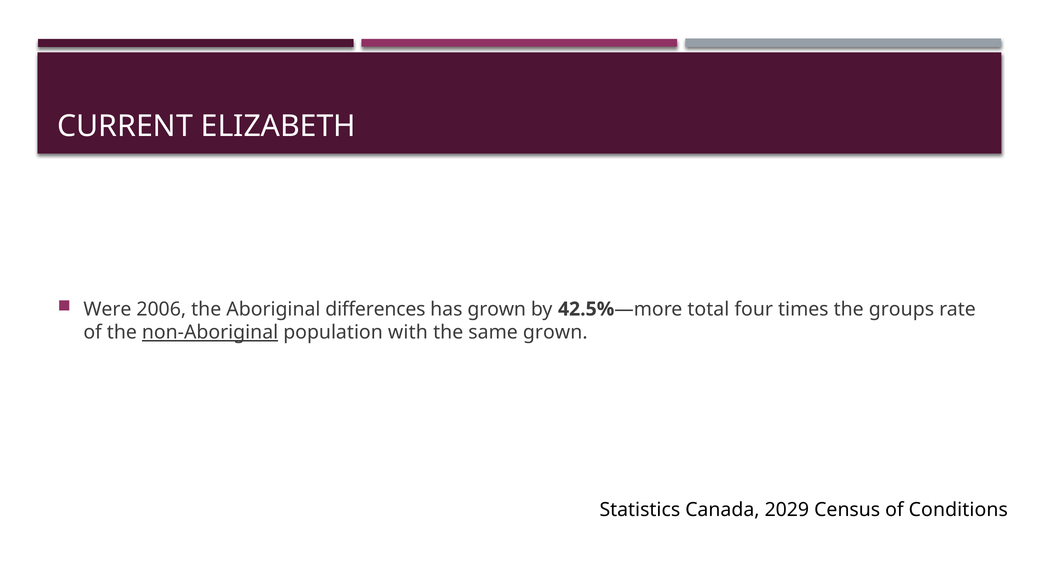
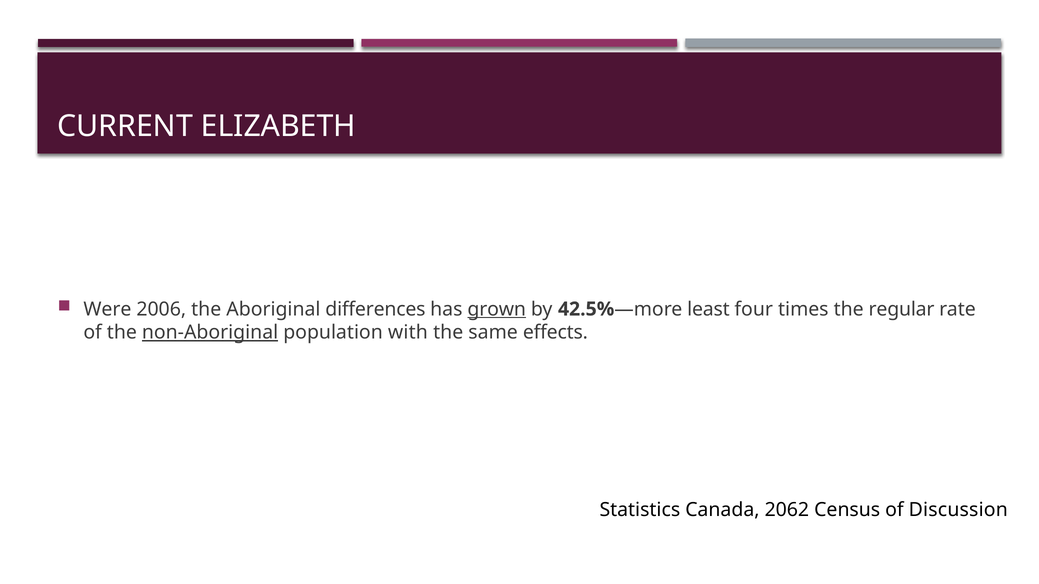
grown underline: none -> present (497, 309)
total: total -> least (708, 309)
groups: groups -> regular (902, 309)
same grown: grown -> effects (555, 333)
2029: 2029 -> 2062 (787, 510)
Conditions: Conditions -> Discussion (958, 510)
